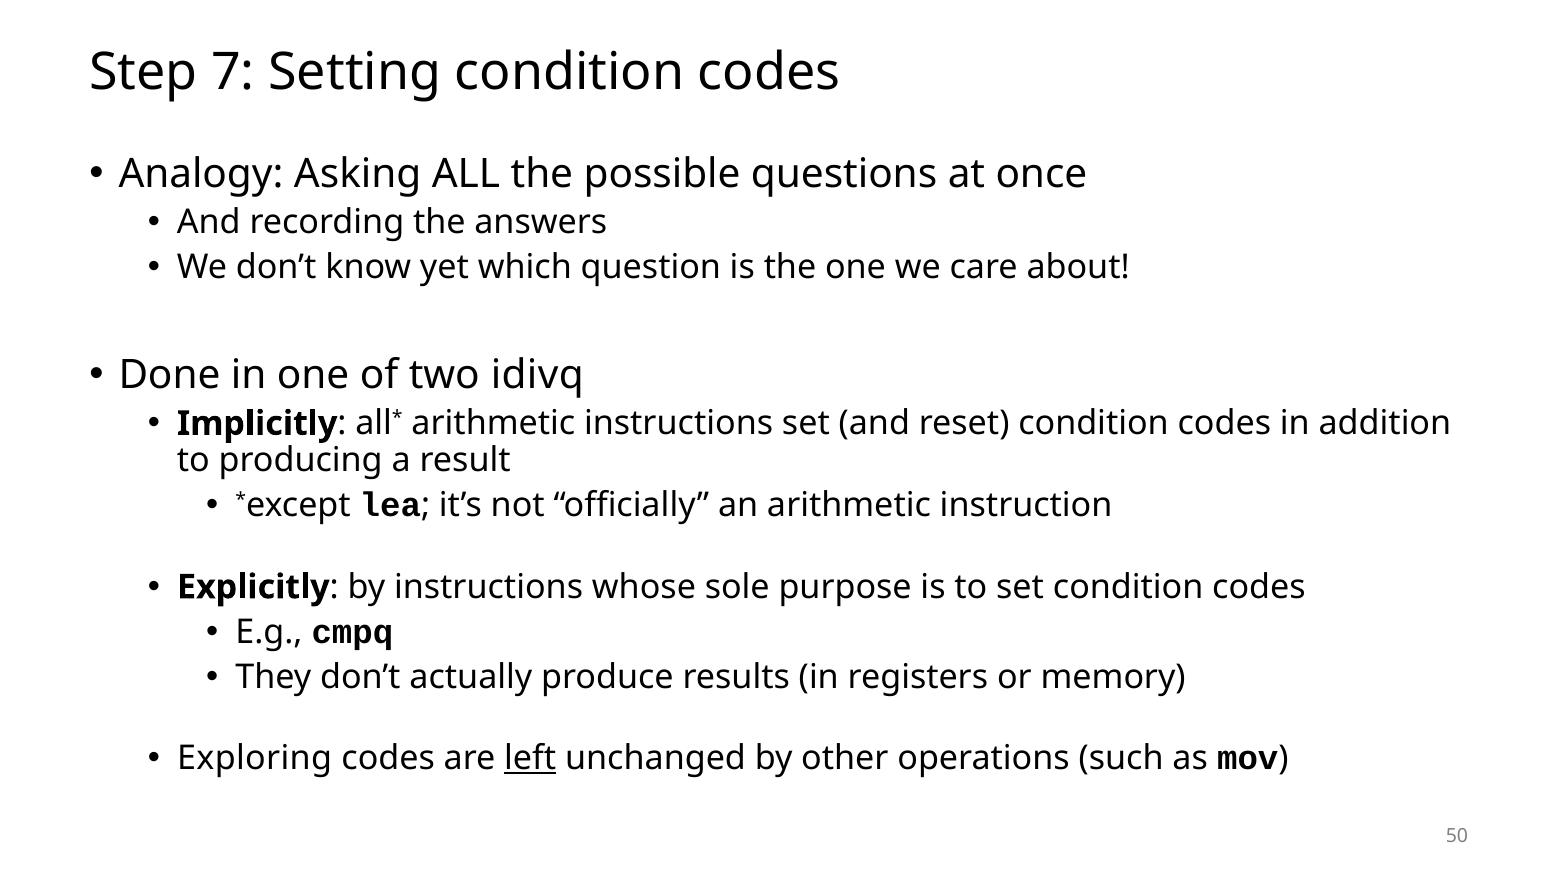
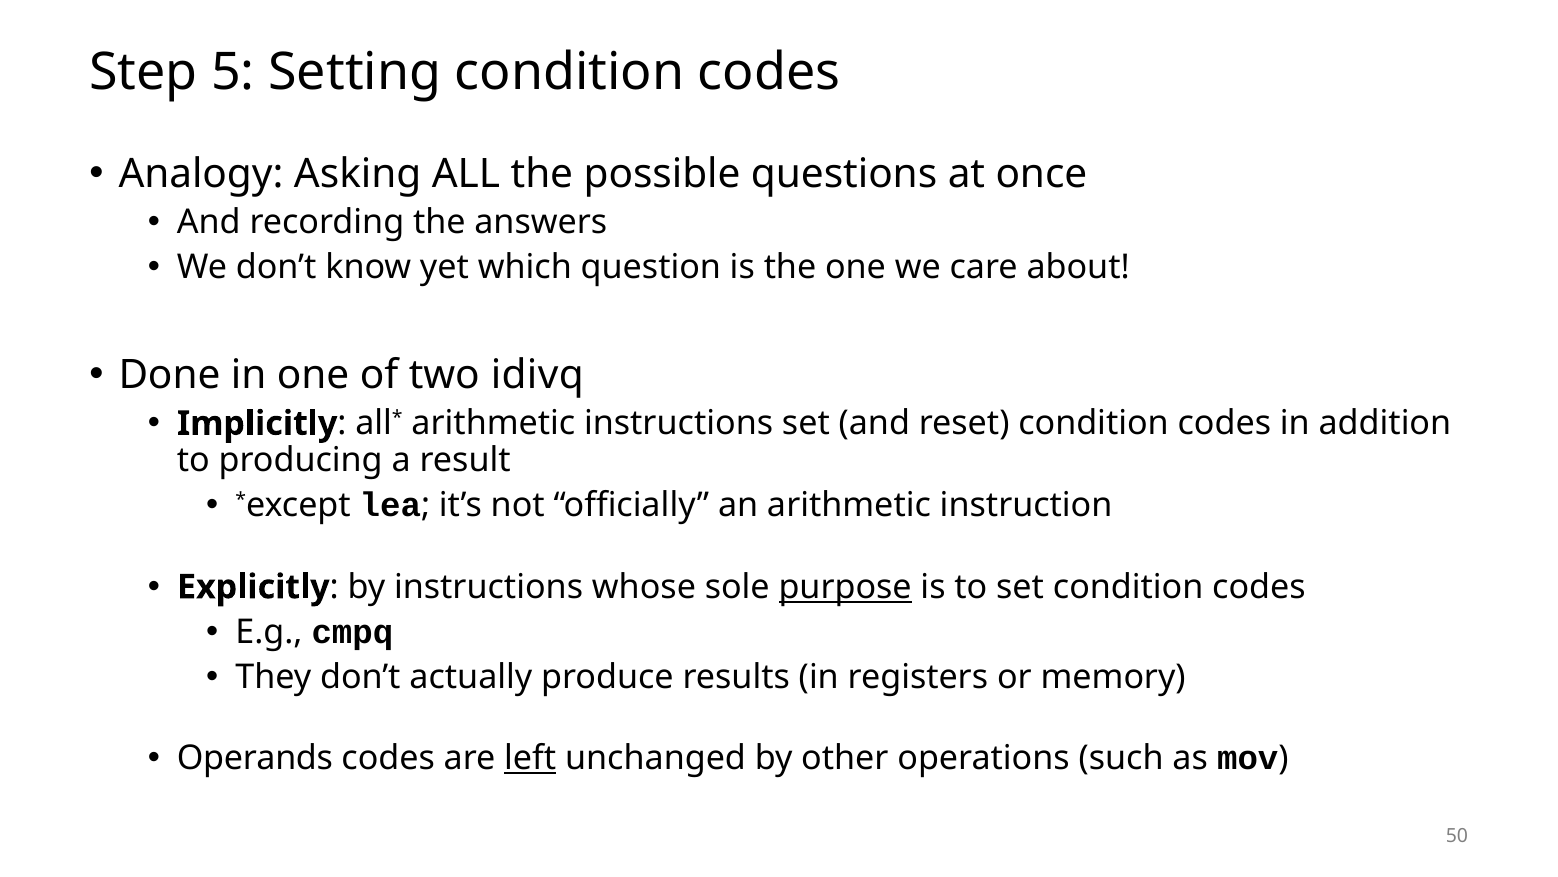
7: 7 -> 5 (233, 73)
purpose underline: none -> present (845, 587)
Exploring: Exploring -> Operands (255, 758)
